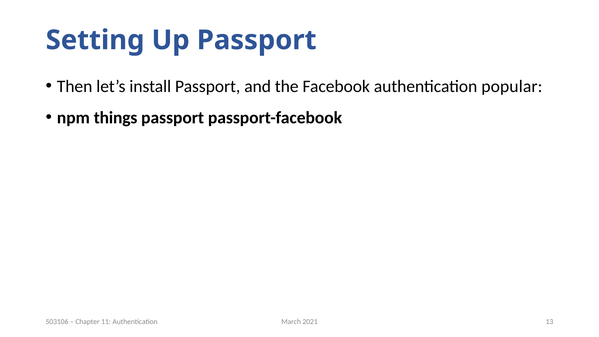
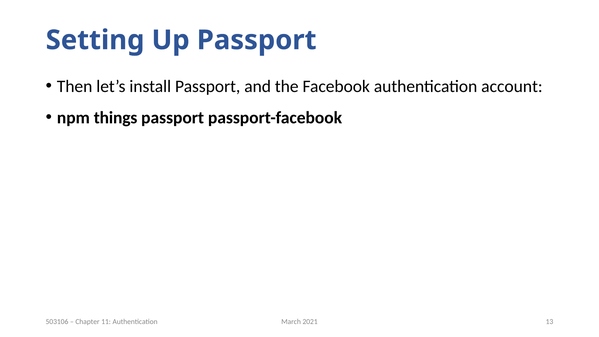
popular: popular -> account (512, 86)
